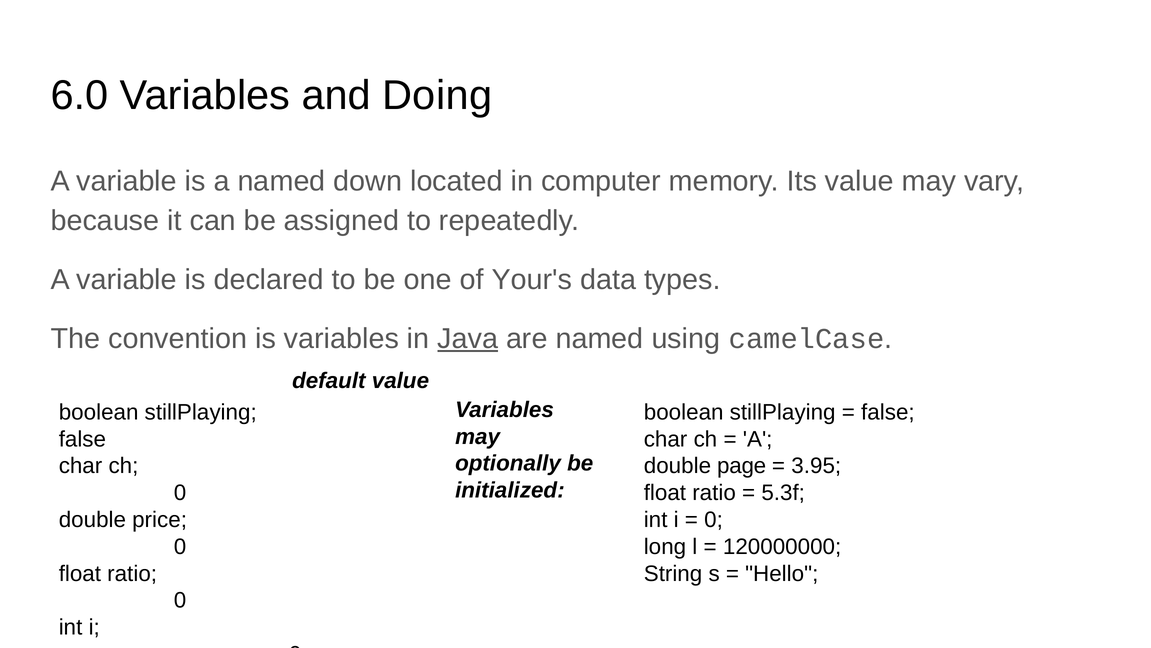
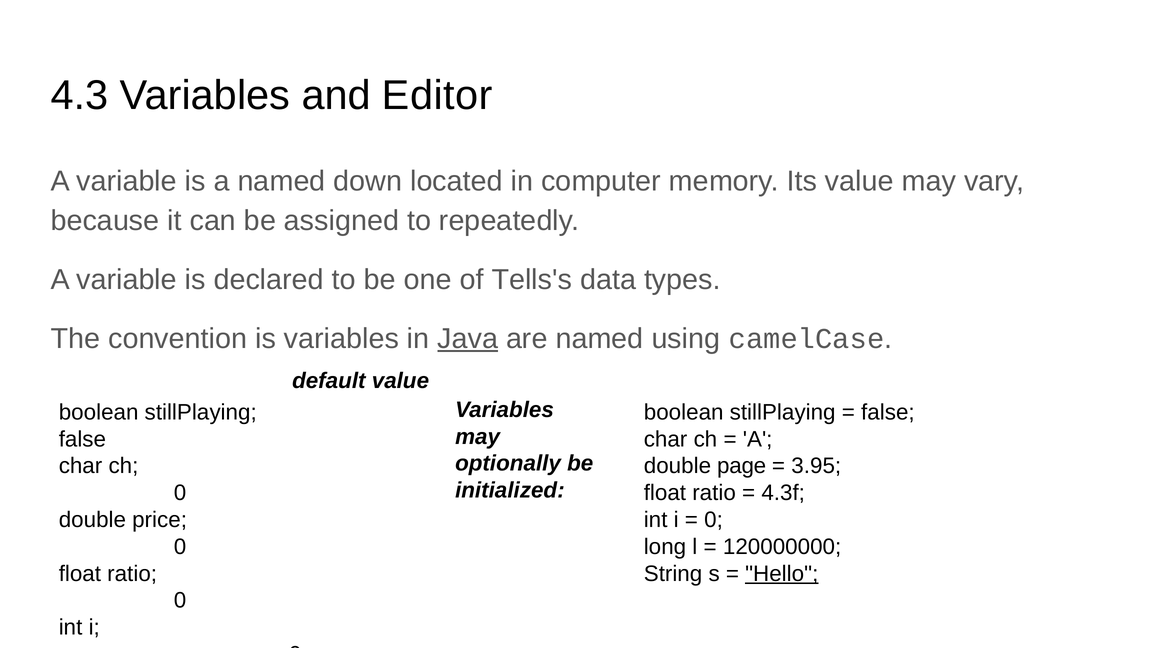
6.0: 6.0 -> 4.3 (80, 95)
Doing: Doing -> Editor (437, 95)
Your's: Your's -> Tells's (532, 280)
5.3f: 5.3f -> 4.3f (783, 493)
Hello underline: none -> present (782, 573)
